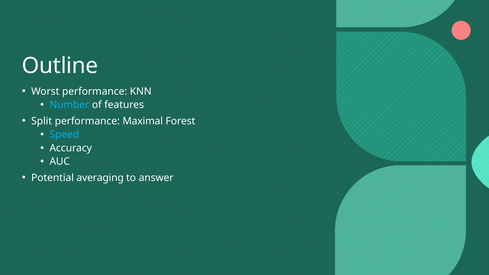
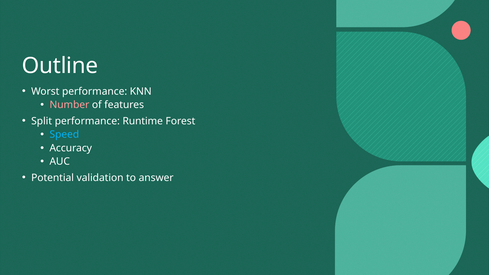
Number colour: light blue -> pink (69, 105)
Maximal: Maximal -> Runtime (143, 121)
averaging: averaging -> validation (100, 178)
